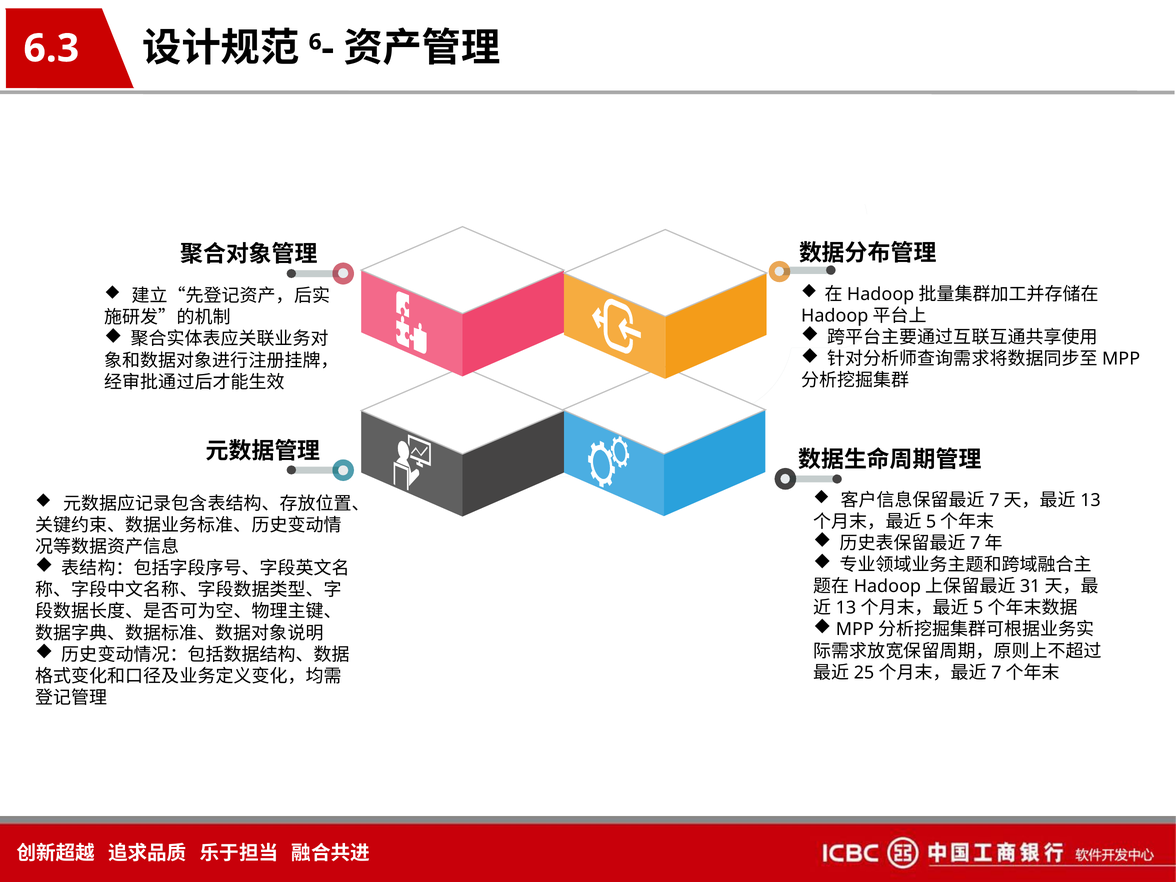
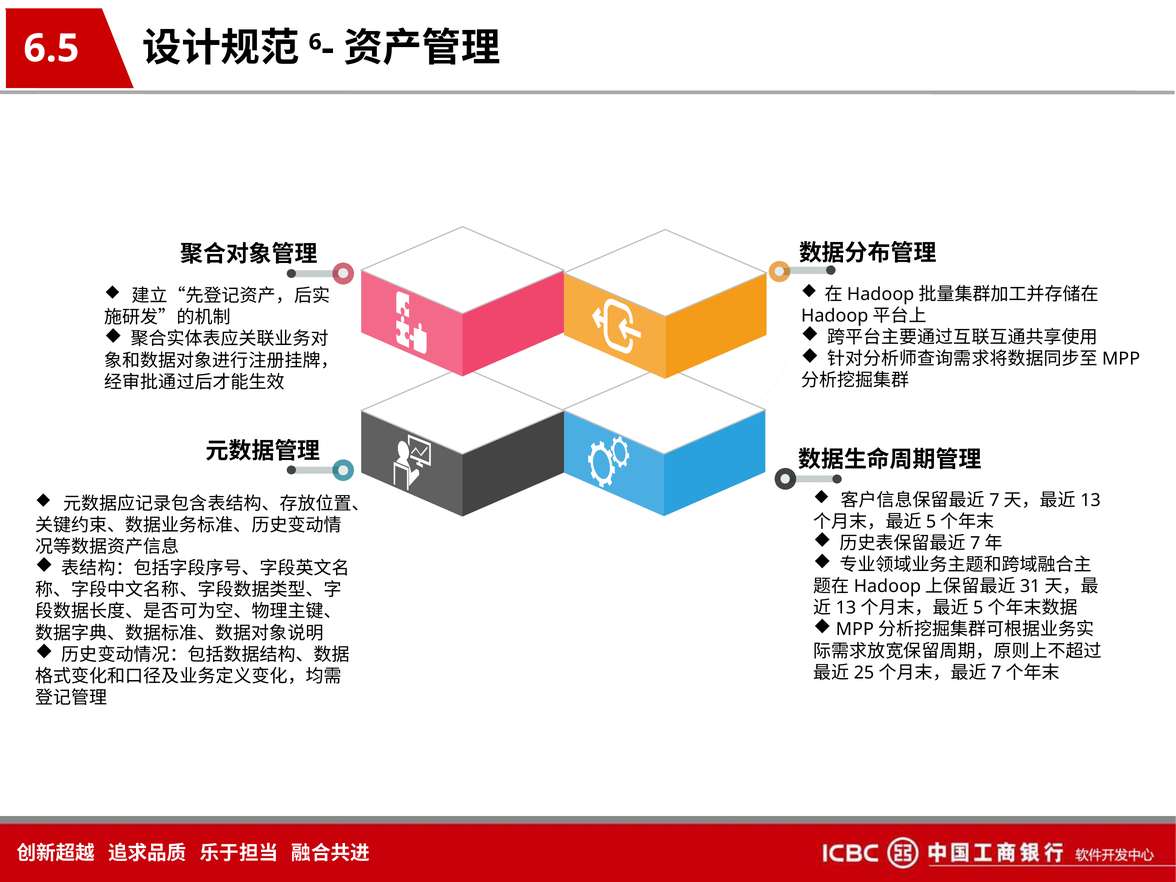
6.3: 6.3 -> 6.5 (51, 48)
